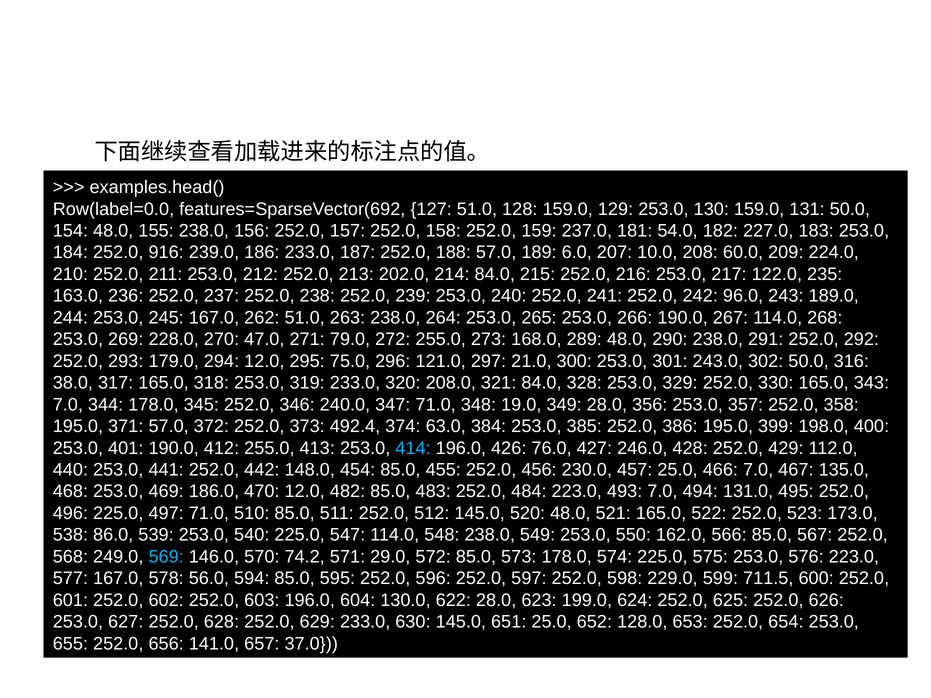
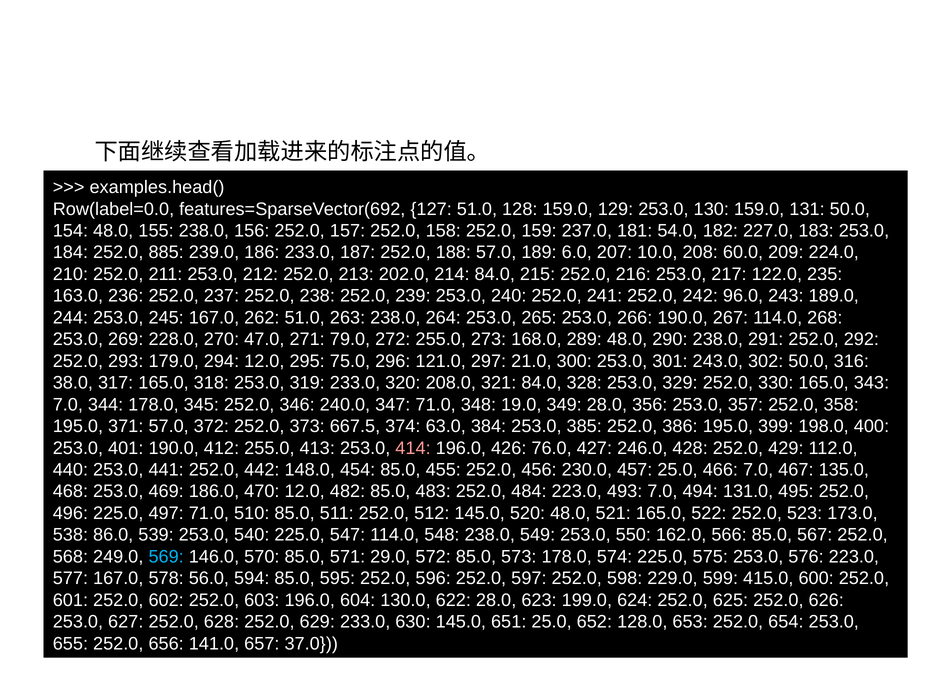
916: 916 -> 885 (166, 253)
492.4: 492.4 -> 667.5 (355, 426)
414 colour: light blue -> pink (413, 448)
570 74.2: 74.2 -> 85.0 (305, 557)
711.5: 711.5 -> 415.0 (768, 579)
